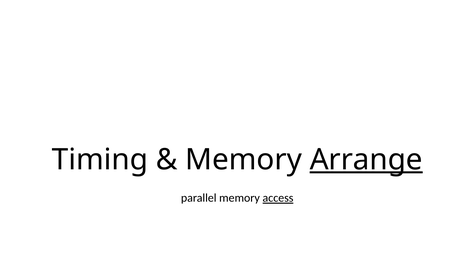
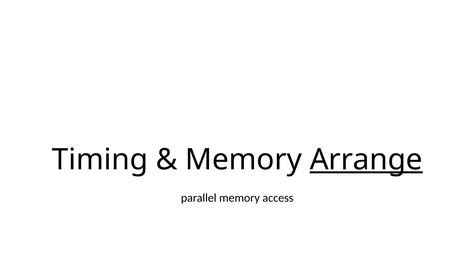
access underline: present -> none (278, 198)
